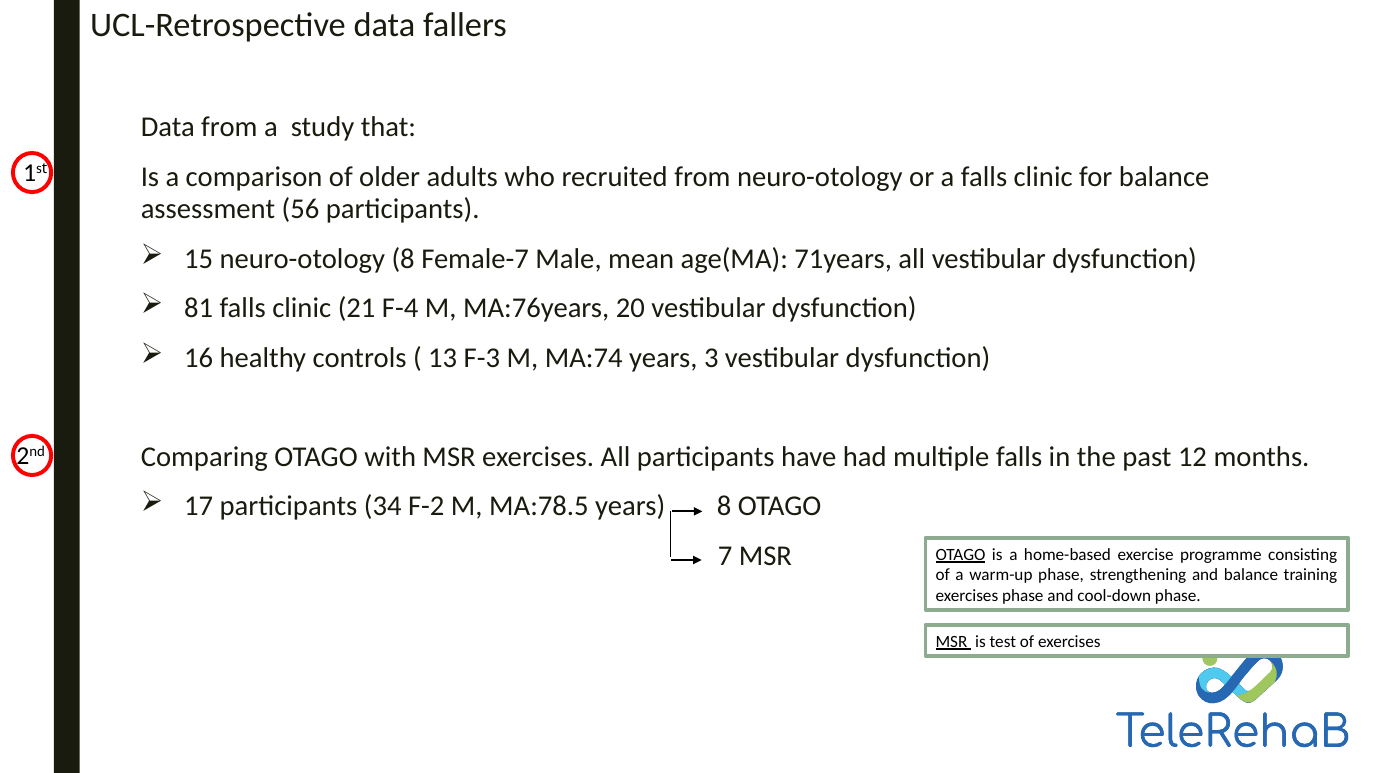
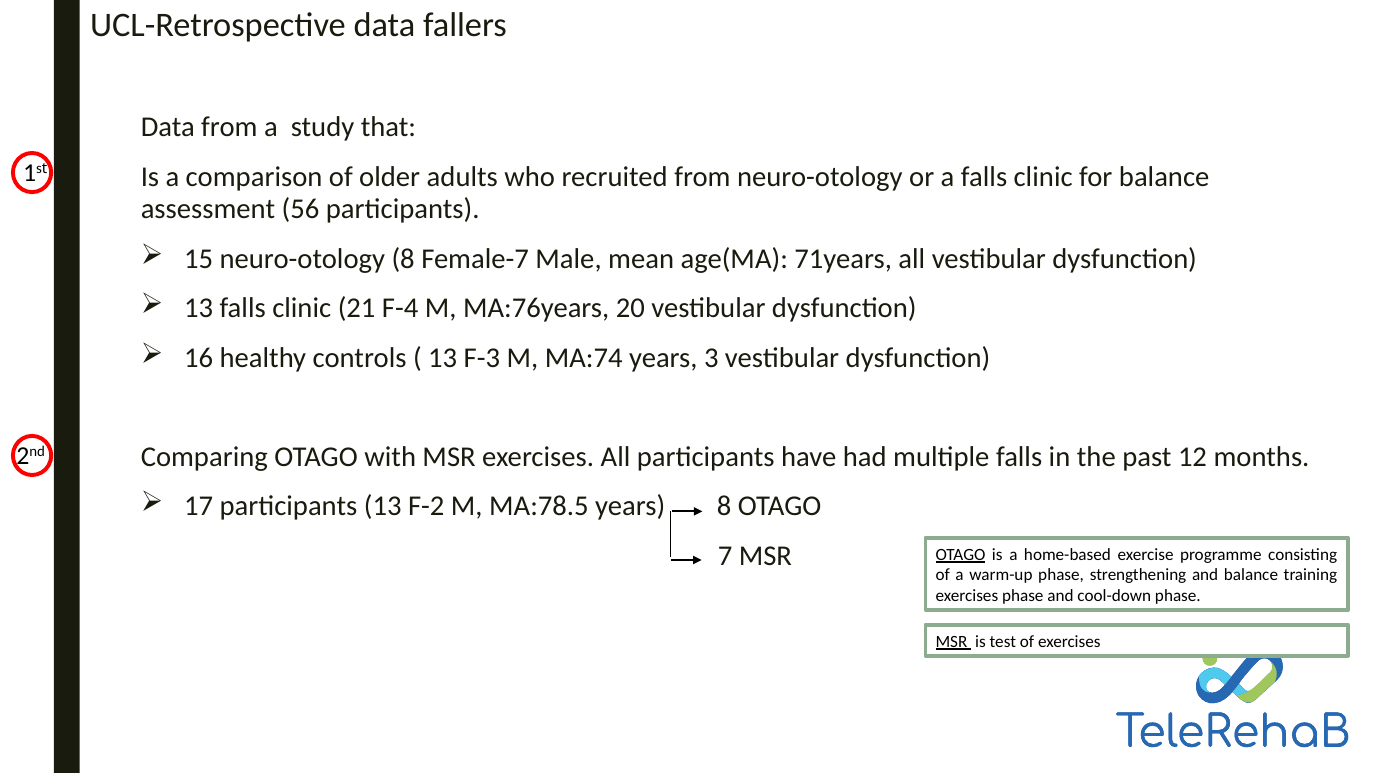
81: 81 -> 13 (199, 308)
participants 34: 34 -> 13 (383, 506)
